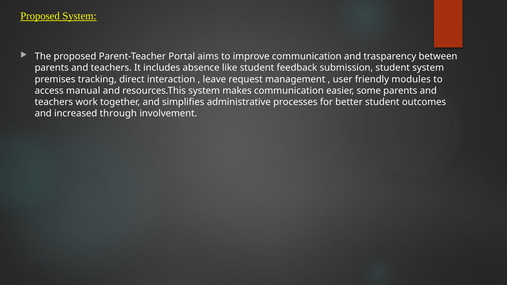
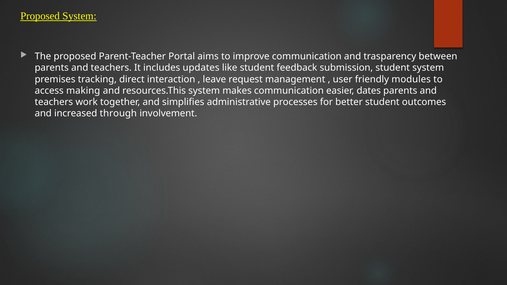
absence: absence -> updates (201, 68)
manual: manual -> making (83, 91)
some: some -> dates (369, 91)
